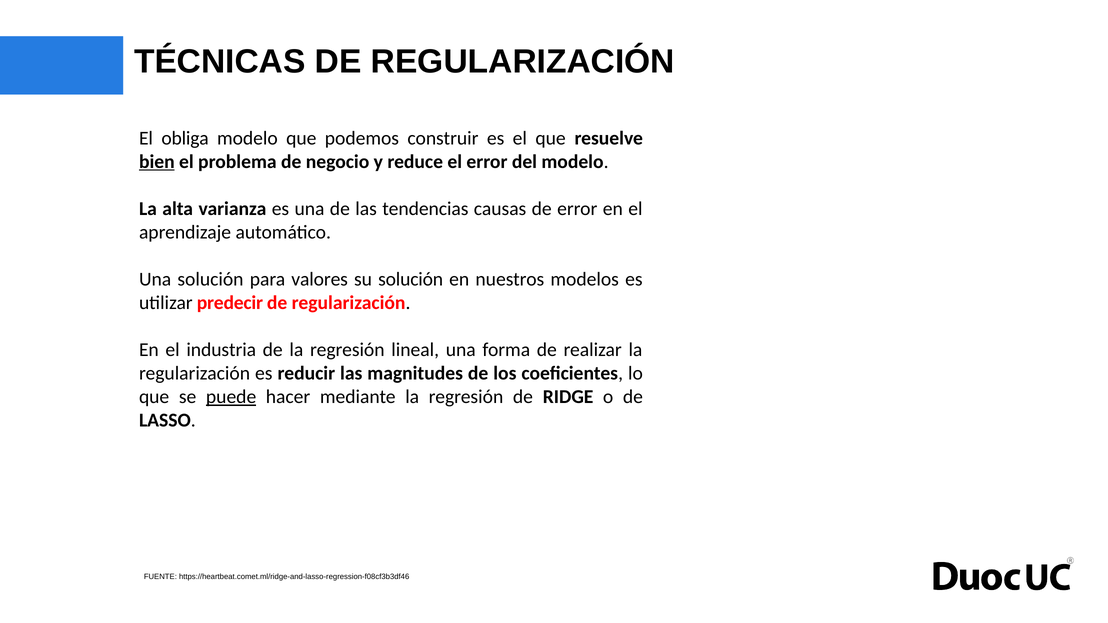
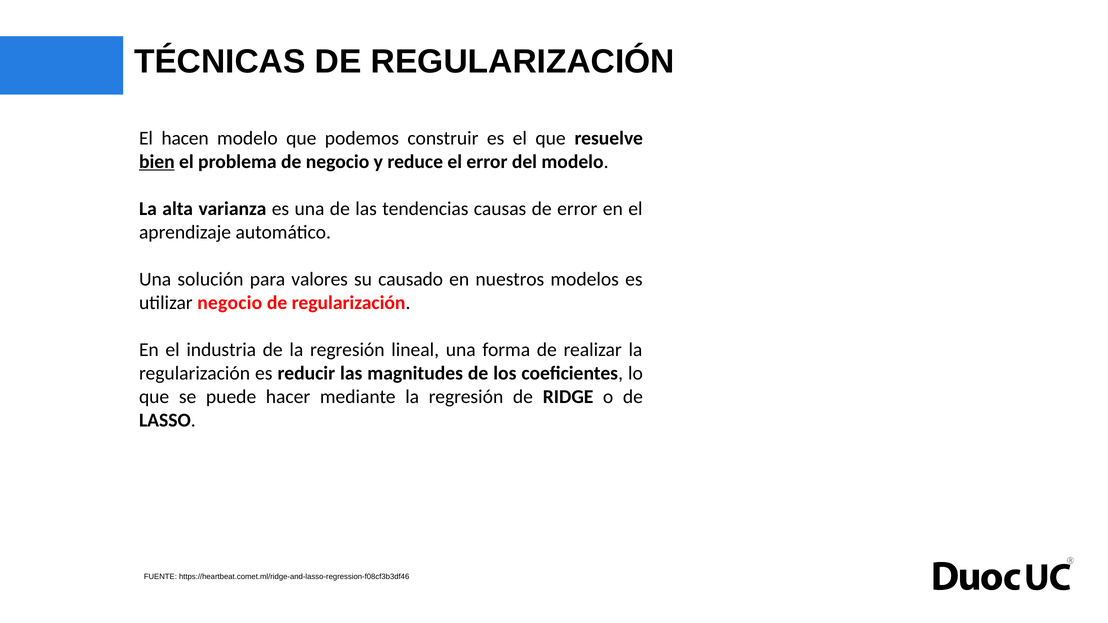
obliga: obliga -> hacen (185, 138)
su solución: solución -> causado (411, 279)
utilizar predecir: predecir -> negocio (230, 303)
puede underline: present -> none (231, 397)
